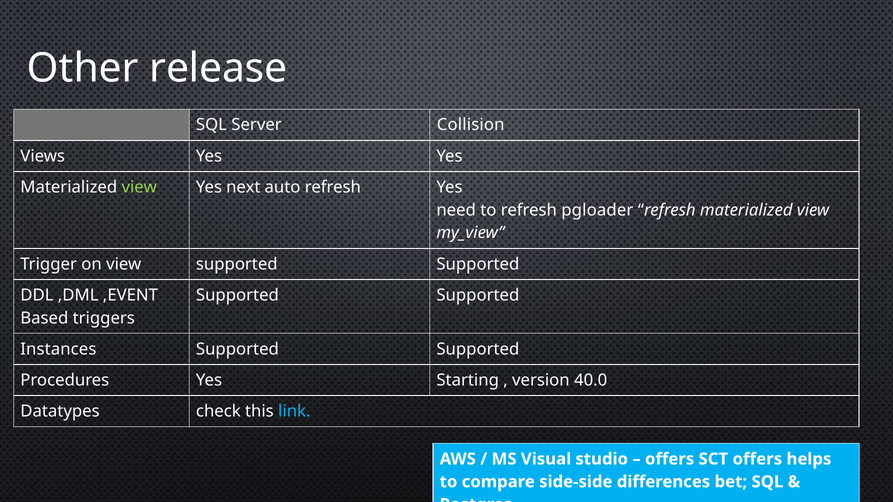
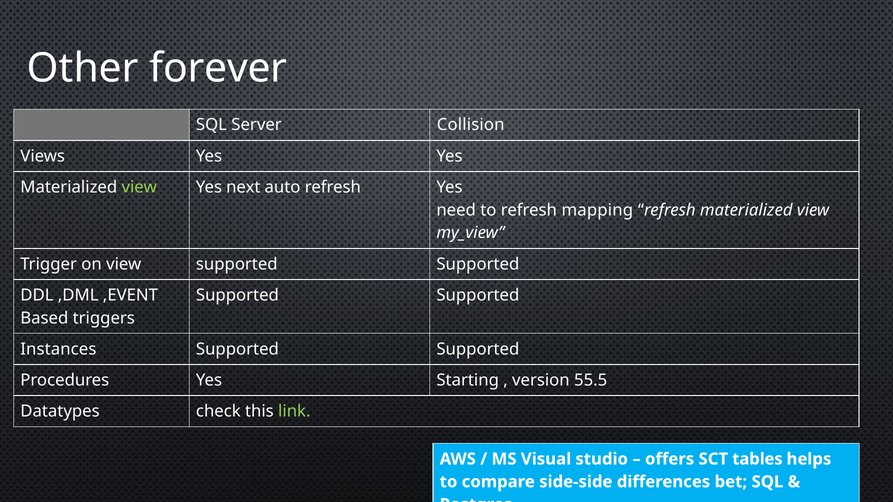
release: release -> forever (218, 68)
pgloader: pgloader -> mapping (597, 210)
40.0: 40.0 -> 55.5 (591, 380)
link colour: light blue -> light green (294, 412)
SCT offers: offers -> tables (757, 459)
